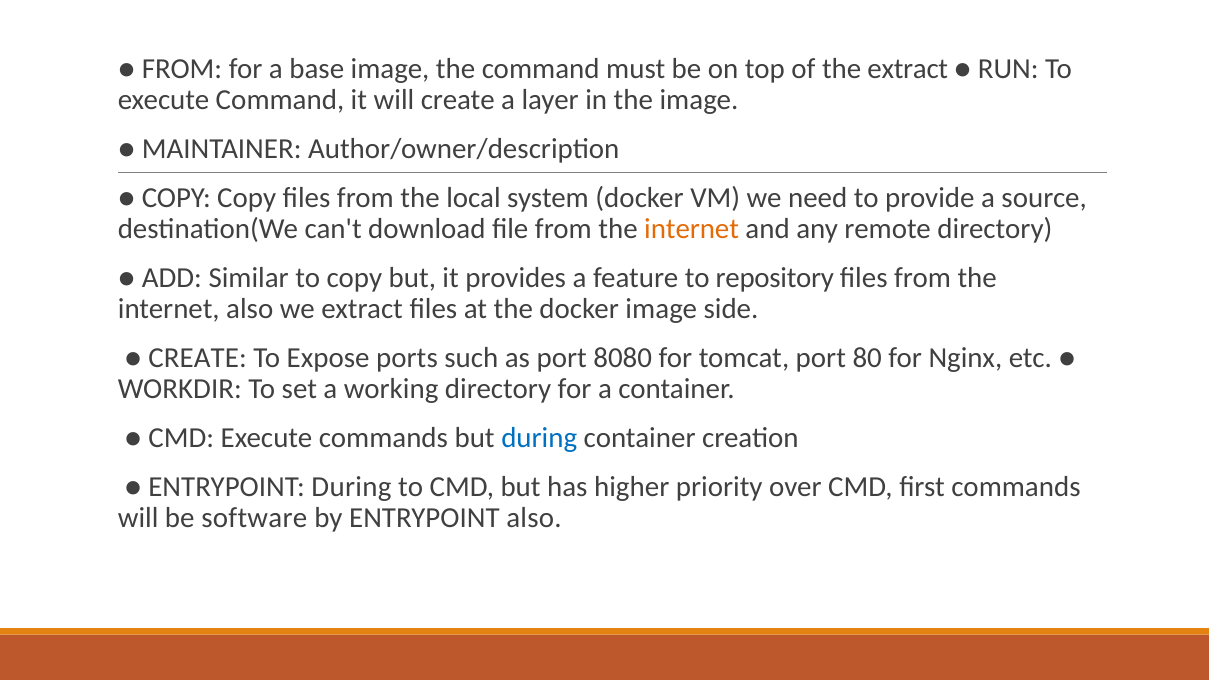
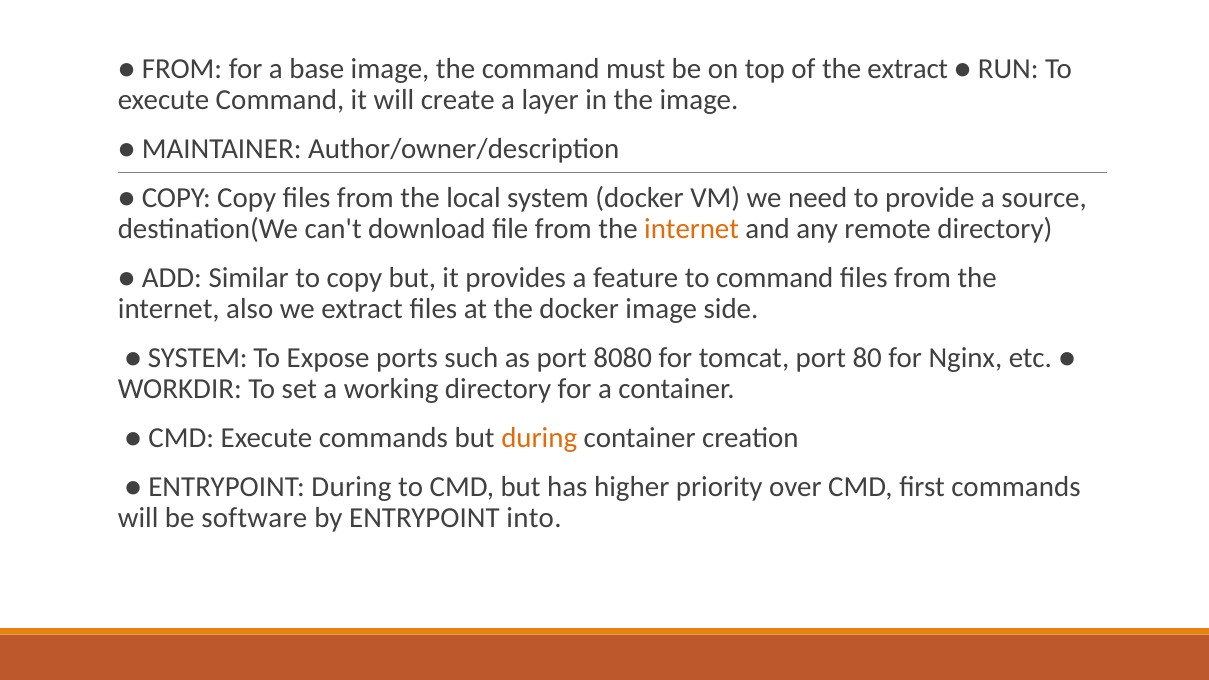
to repository: repository -> command (775, 278)
CREATE: CREATE -> SYSTEM (198, 358)
during colour: blue -> orange (539, 438)
ENTRYPOINT also: also -> into (534, 518)
